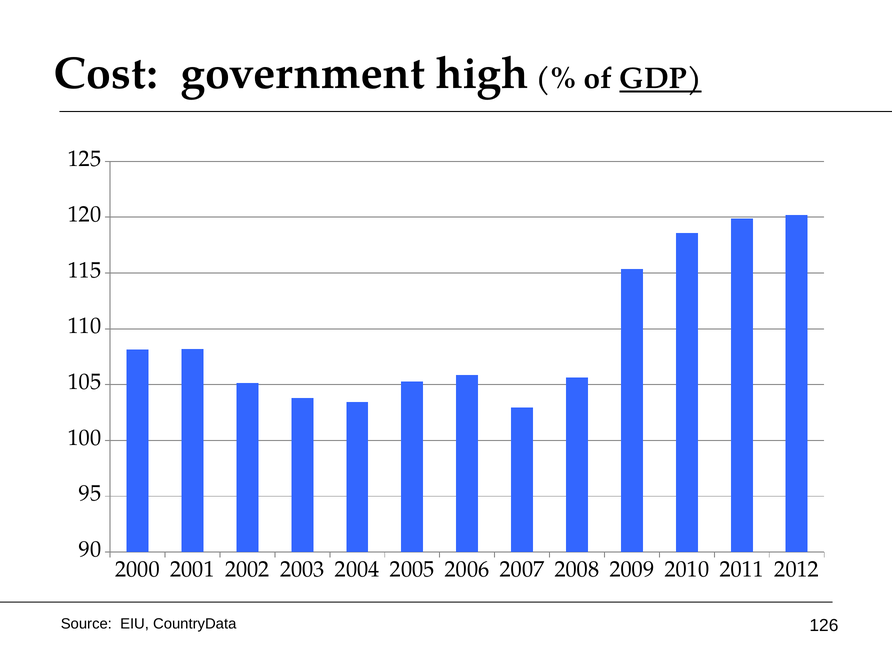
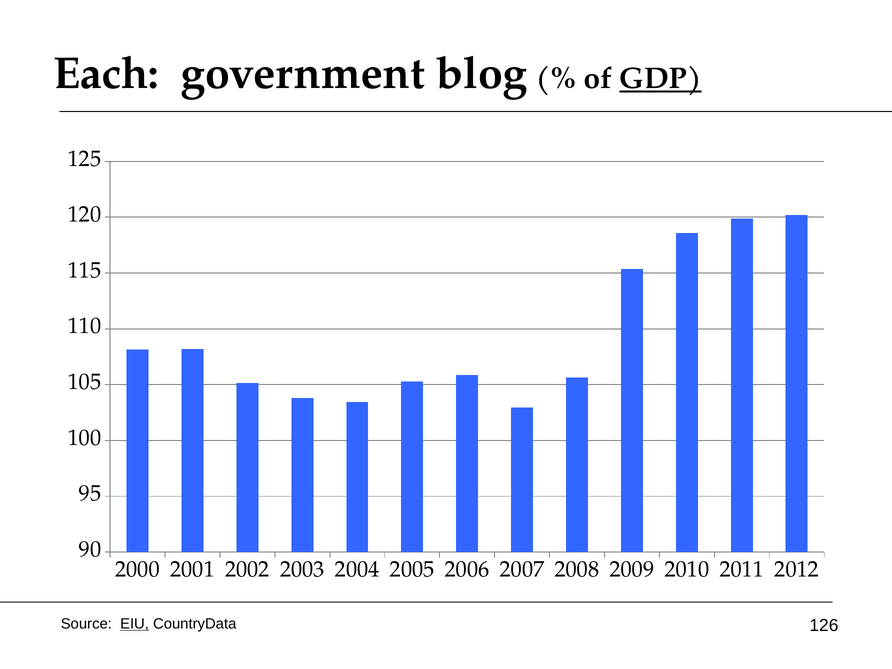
Cost: Cost -> Each (106, 74)
high: high -> blog (482, 74)
EIU underline: none -> present (135, 624)
